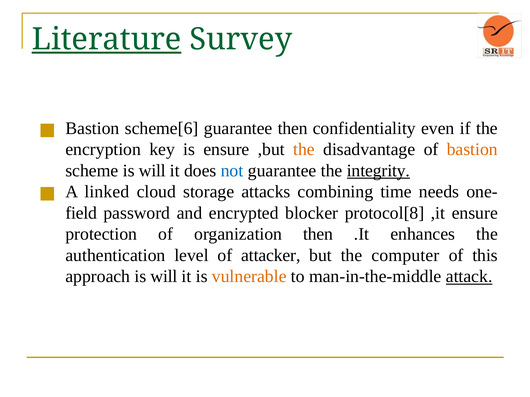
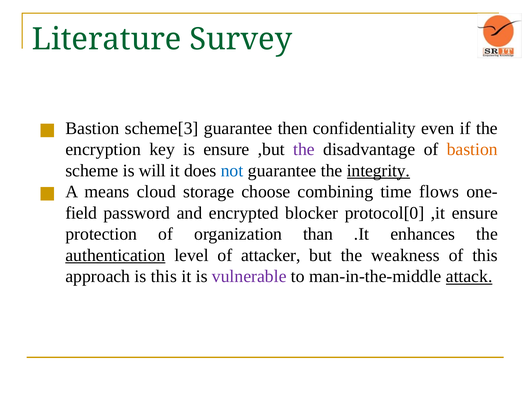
Literature underline: present -> none (107, 39)
scheme[6: scheme[6 -> scheme[3 (162, 128)
the colour: orange -> purple (304, 150)
linked: linked -> means (107, 192)
attacks: attacks -> choose (266, 192)
needs: needs -> flows (439, 192)
protocol[8: protocol[8 -> protocol[0 (385, 213)
organization then: then -> than (318, 234)
authentication underline: none -> present (115, 256)
computer: computer -> weakness (405, 256)
approach is will: will -> this (164, 277)
vulnerable colour: orange -> purple (249, 277)
